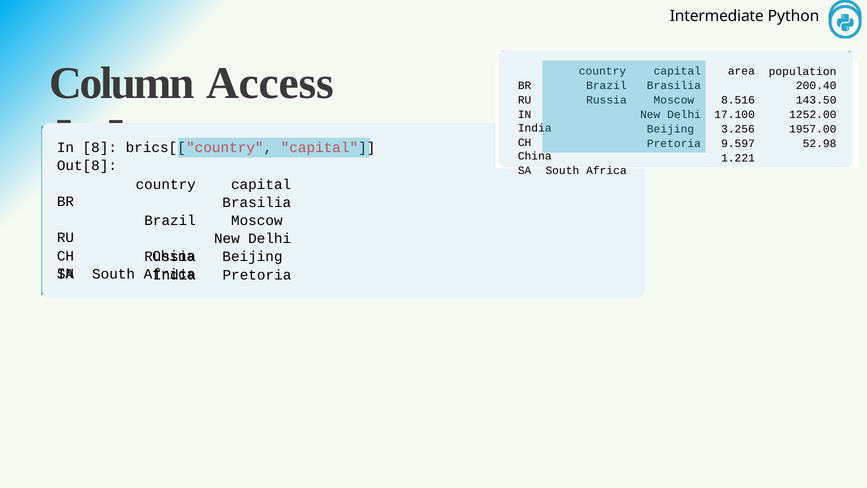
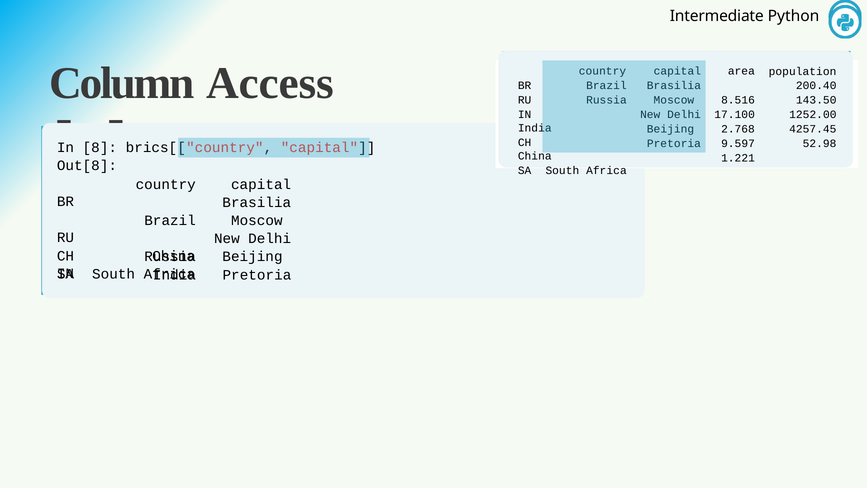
3.256: 3.256 -> 2.768 (738, 129)
1957.00: 1957.00 -> 4257.45 (813, 129)
